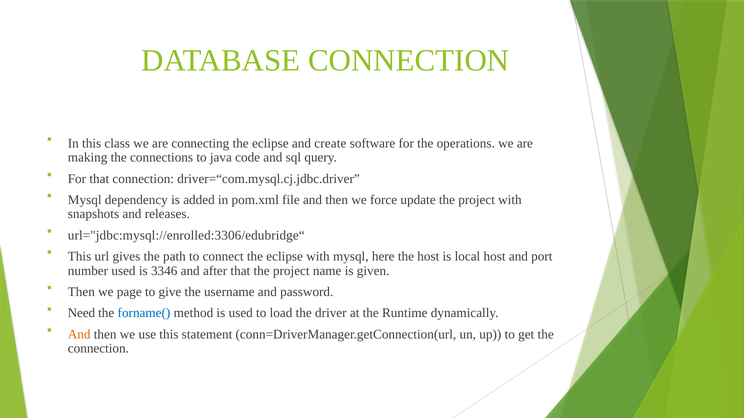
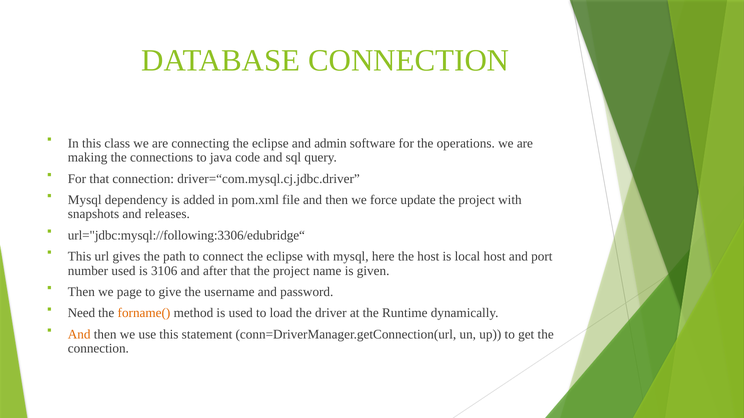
create: create -> admin (330, 143)
url="jdbc:mysql://enrolled:3306/edubridge“: url="jdbc:mysql://enrolled:3306/edubridge“ -> url="jdbc:mysql://following:3306/edubridge“ (186, 236)
3346: 3346 -> 3106 (164, 271)
forname( colour: blue -> orange (144, 313)
